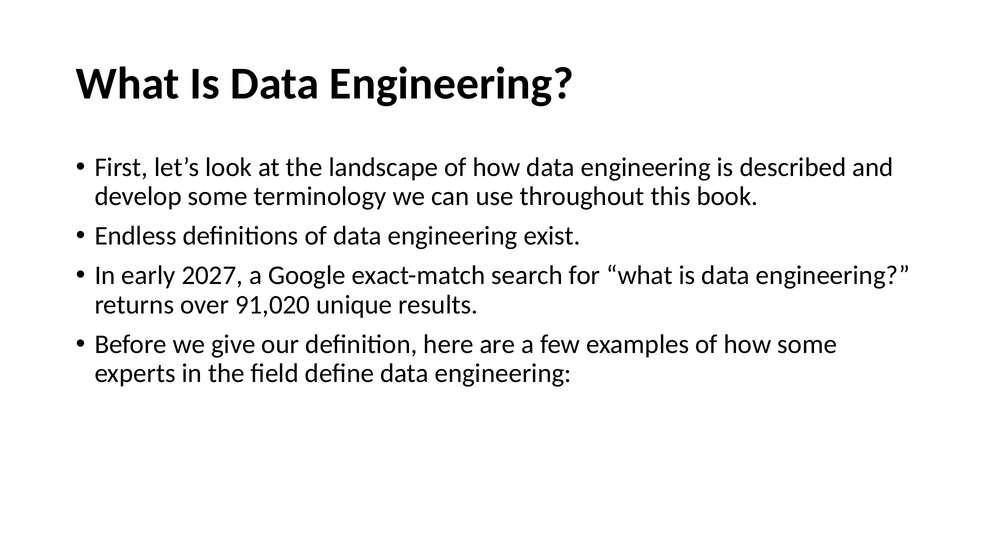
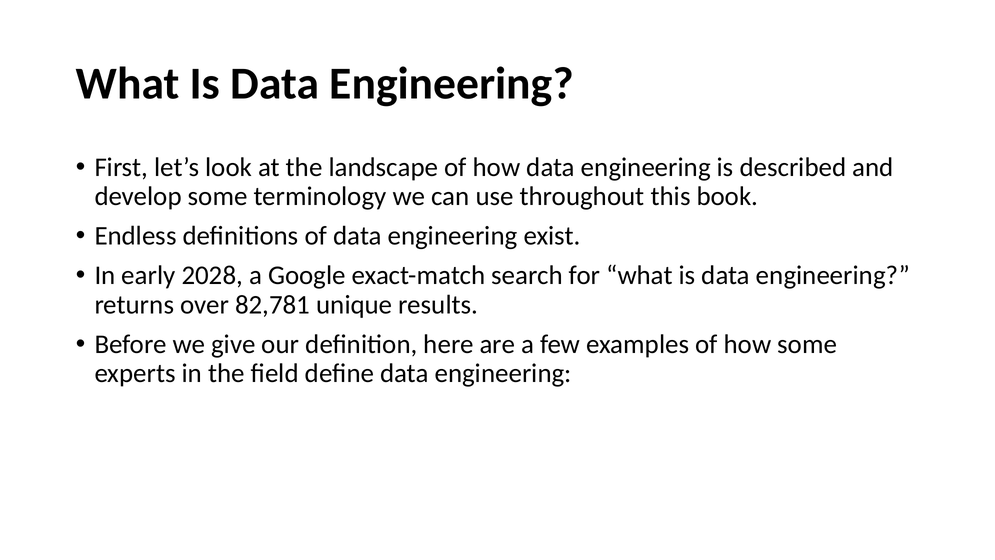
2027: 2027 -> 2028 (212, 275)
91,020: 91,020 -> 82,781 (273, 305)
